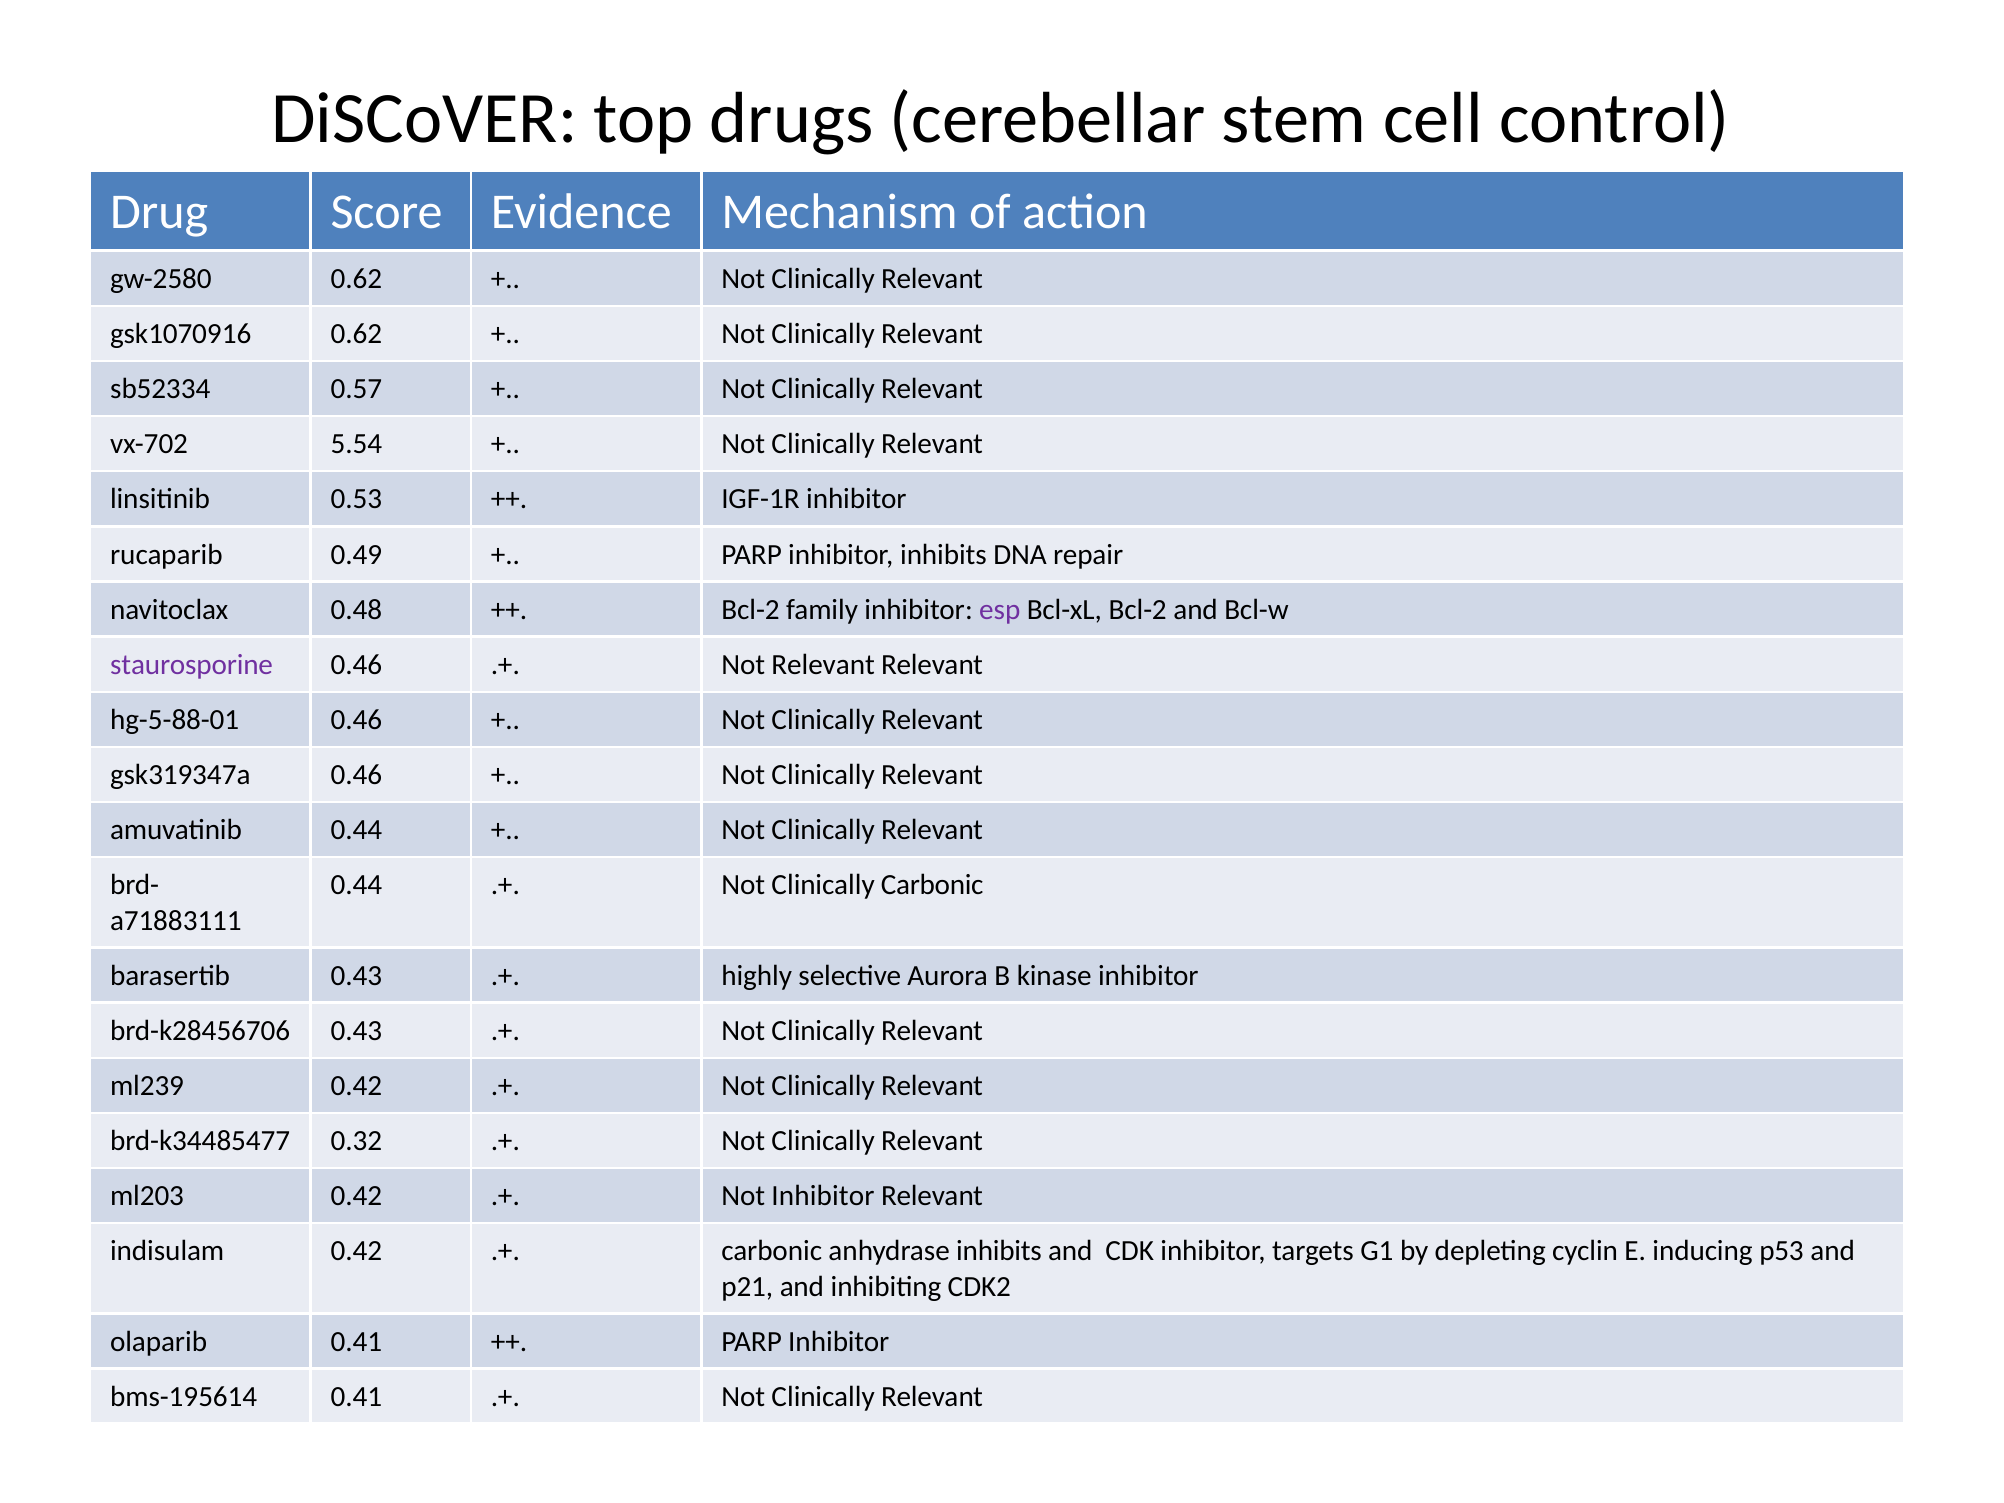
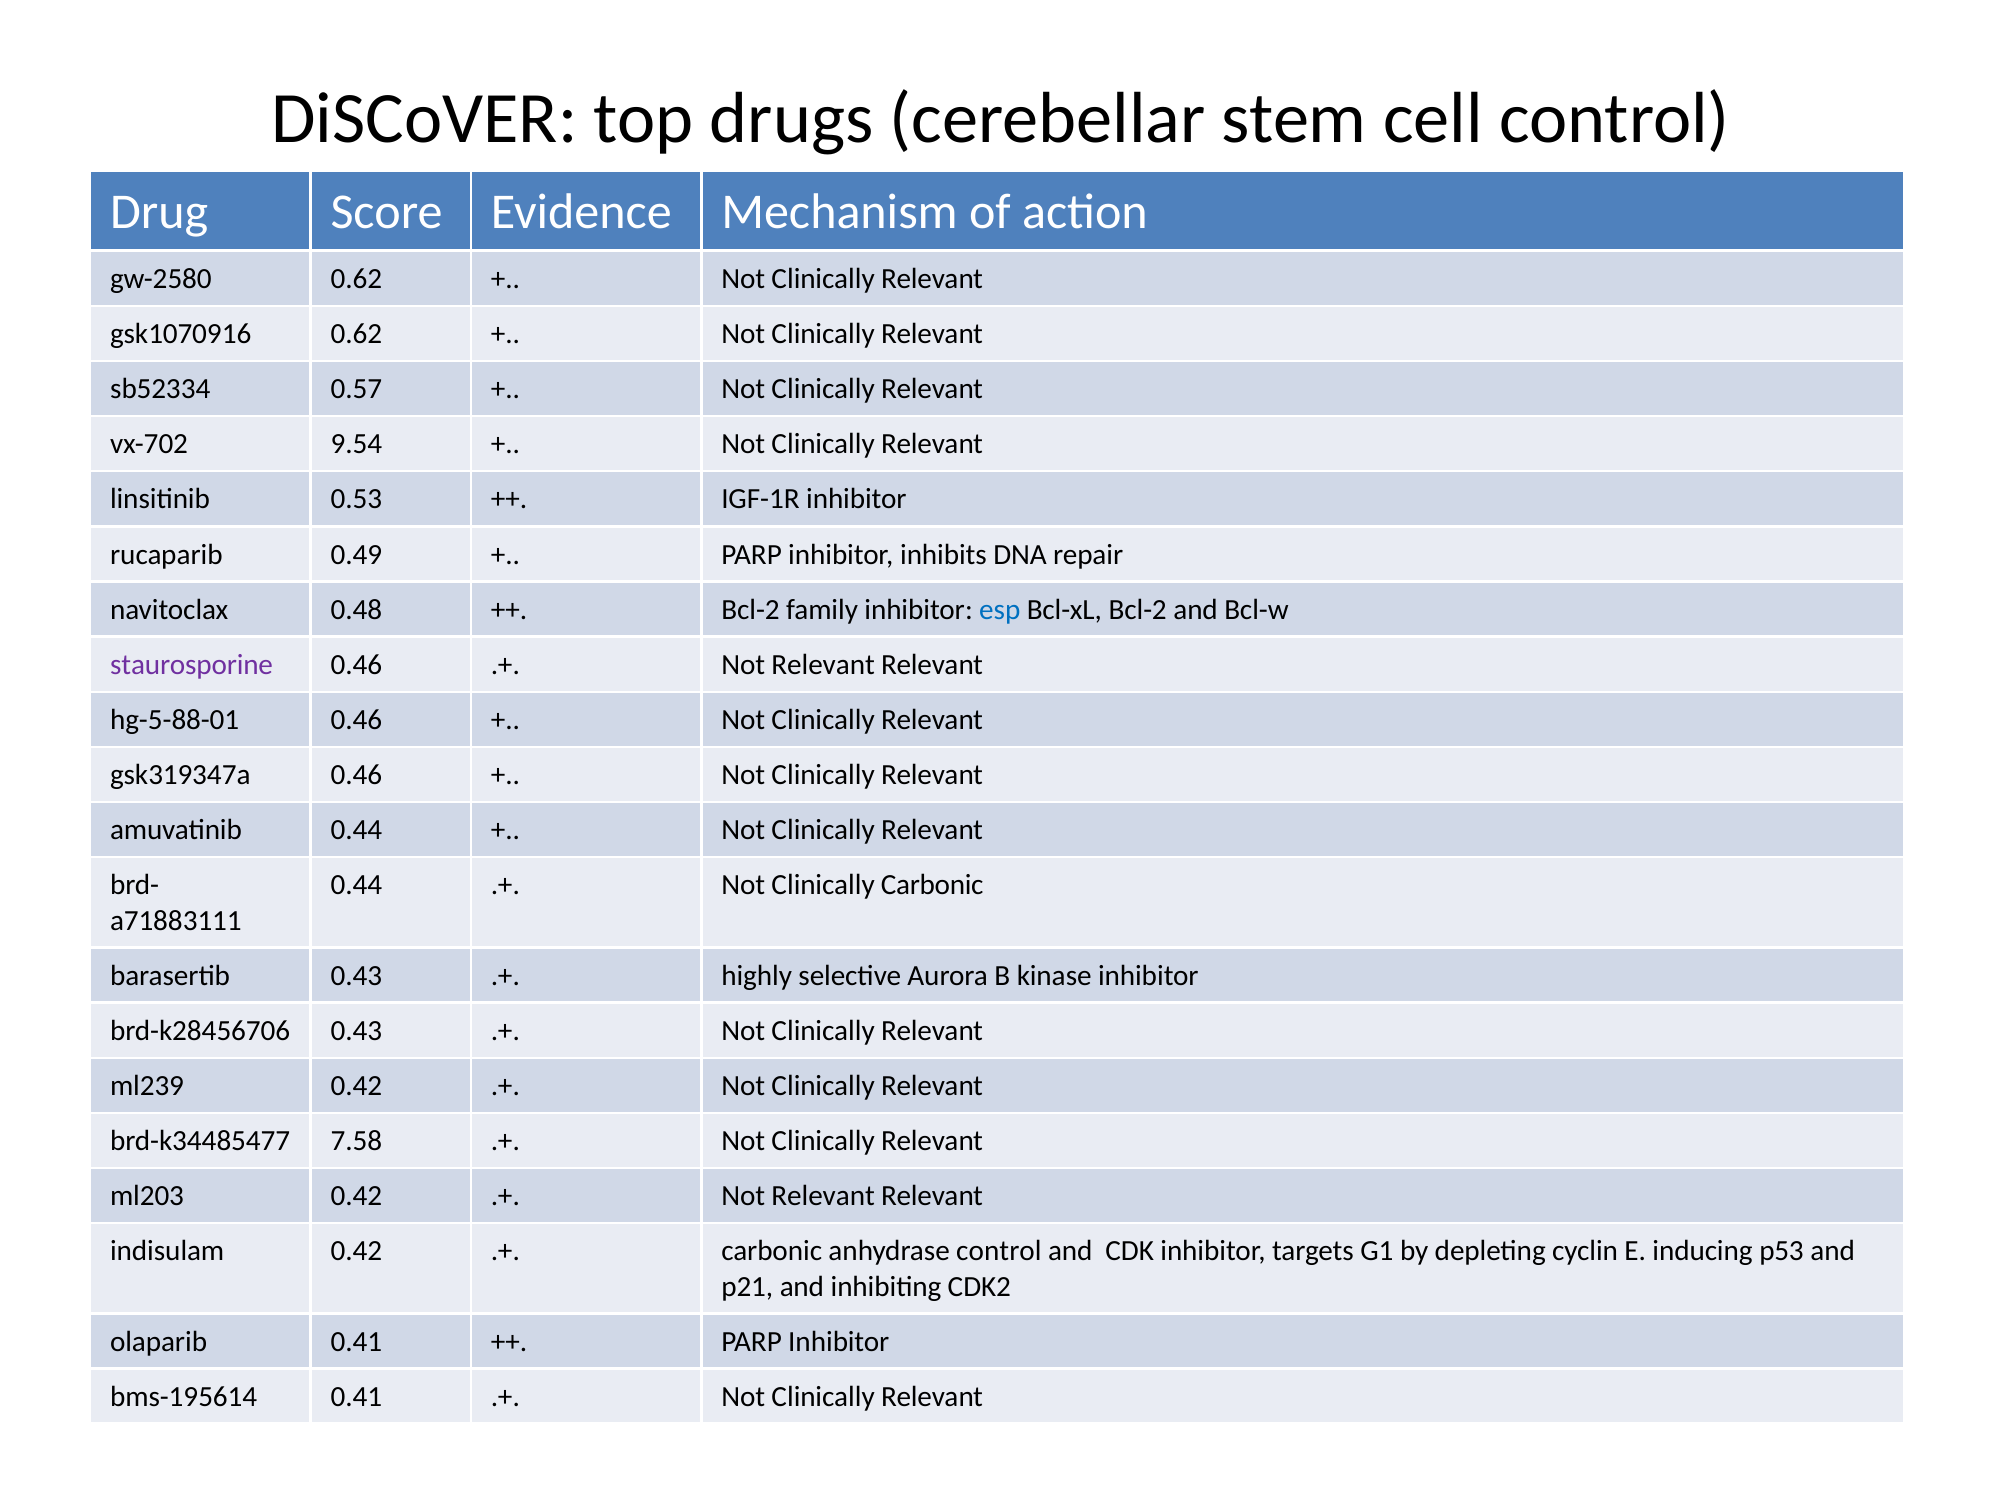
5.54: 5.54 -> 9.54 (356, 444)
esp colour: purple -> blue (1000, 610)
0.32: 0.32 -> 7.58 (356, 1141)
Inhibitor: Inhibitor -> Relevant (823, 1196)
anhydrase inhibits: inhibits -> control (999, 1251)
